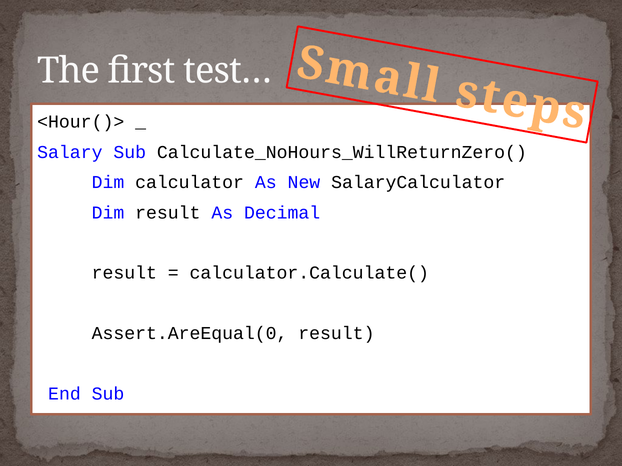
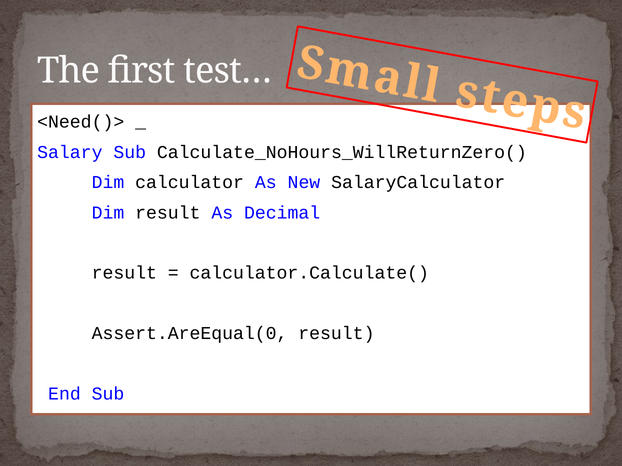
<Hour()>: <Hour()> -> <Need()> (81, 122)
